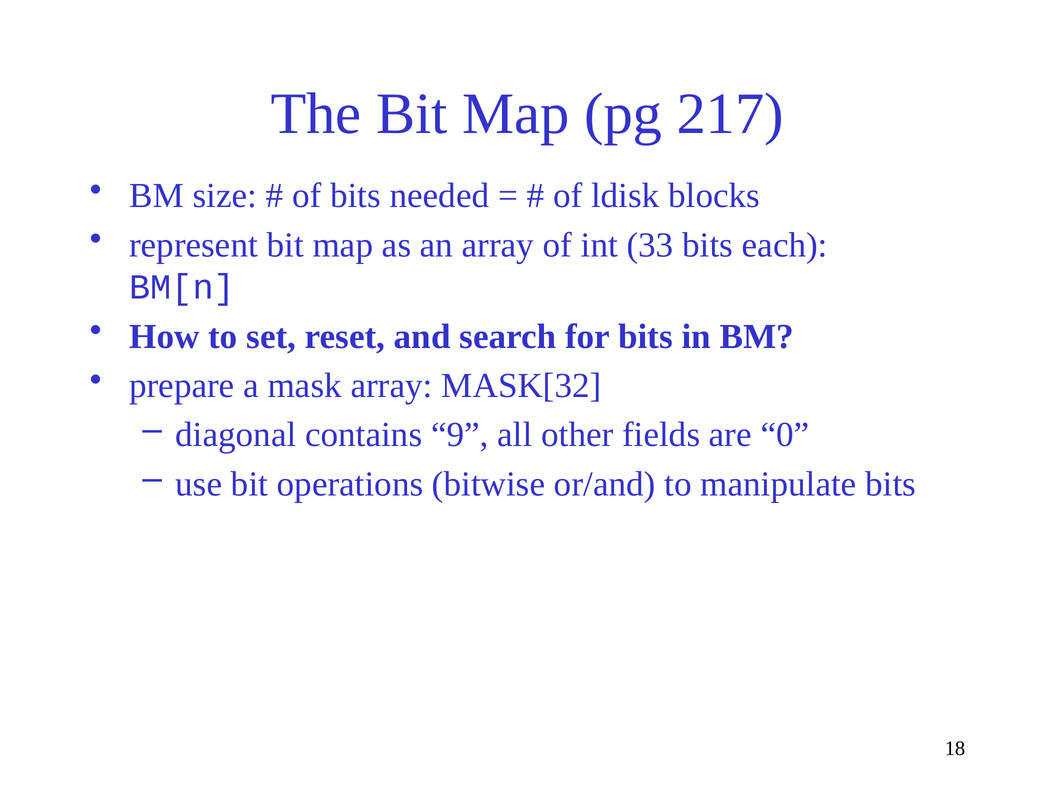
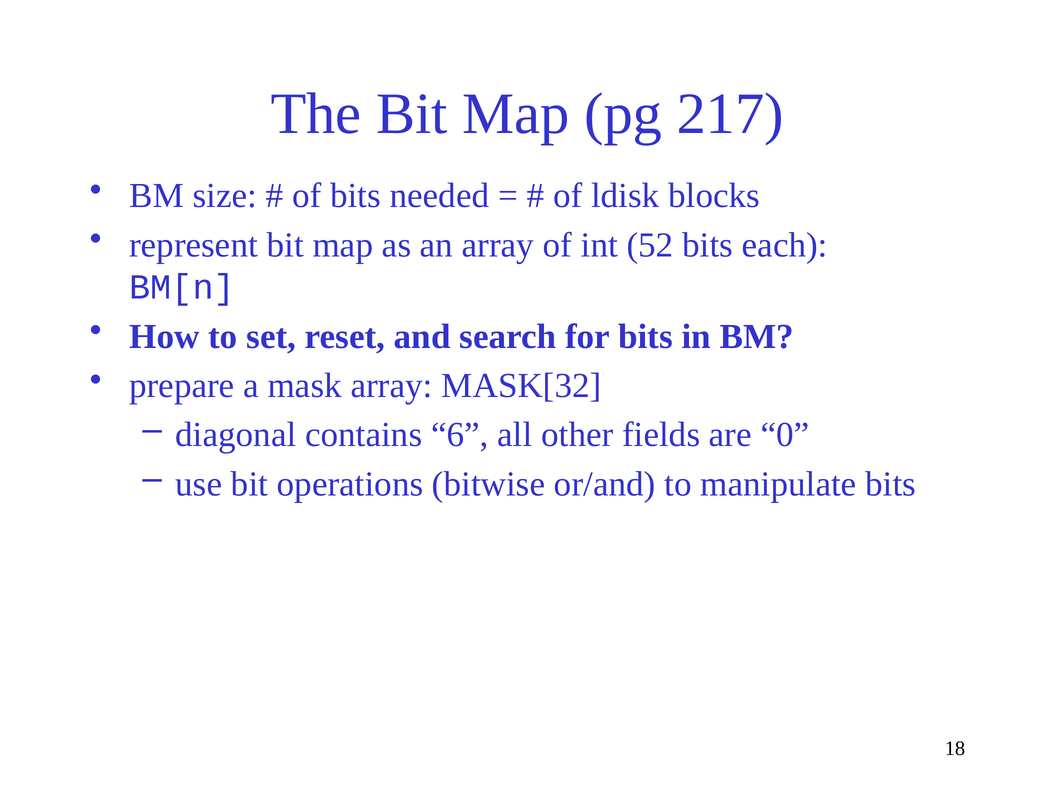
33: 33 -> 52 (650, 245)
9: 9 -> 6 (460, 435)
